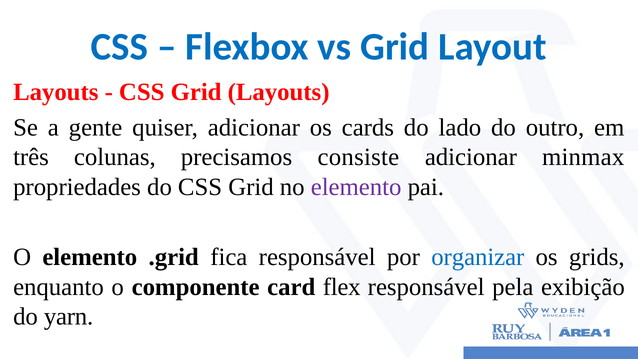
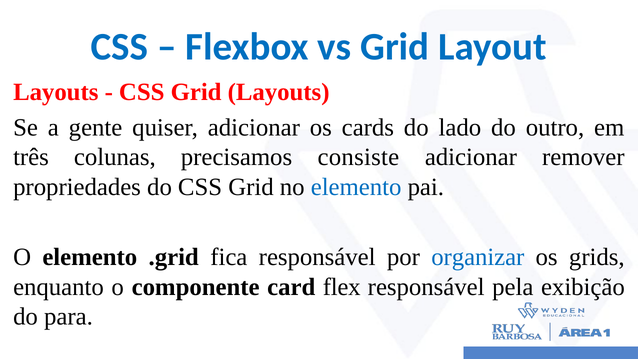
minmax: minmax -> remover (583, 157)
elemento colour: purple -> blue (356, 187)
yarn: yarn -> para (68, 317)
